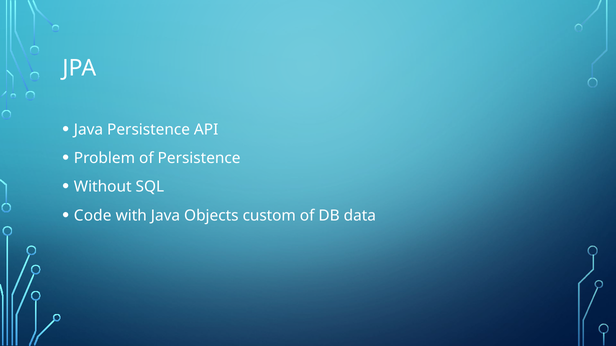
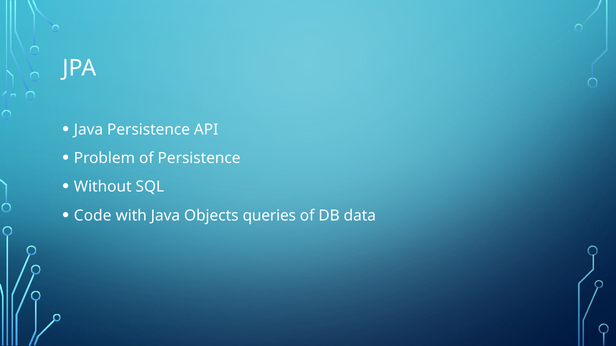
custom: custom -> queries (269, 216)
